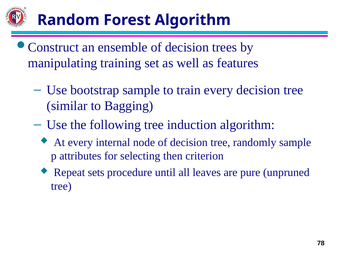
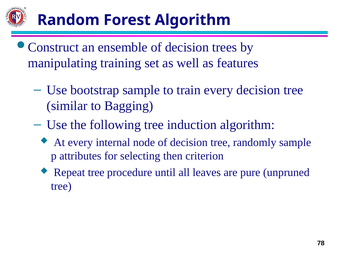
Repeat sets: sets -> tree (96, 173)
